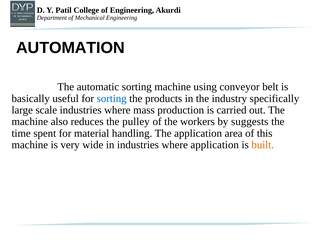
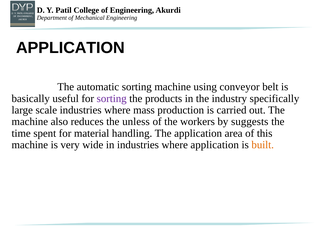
AUTOMATION: AUTOMATION -> APPLICATION (70, 48)
sorting colour: blue -> purple (112, 99)
pulley: pulley -> unless (136, 122)
